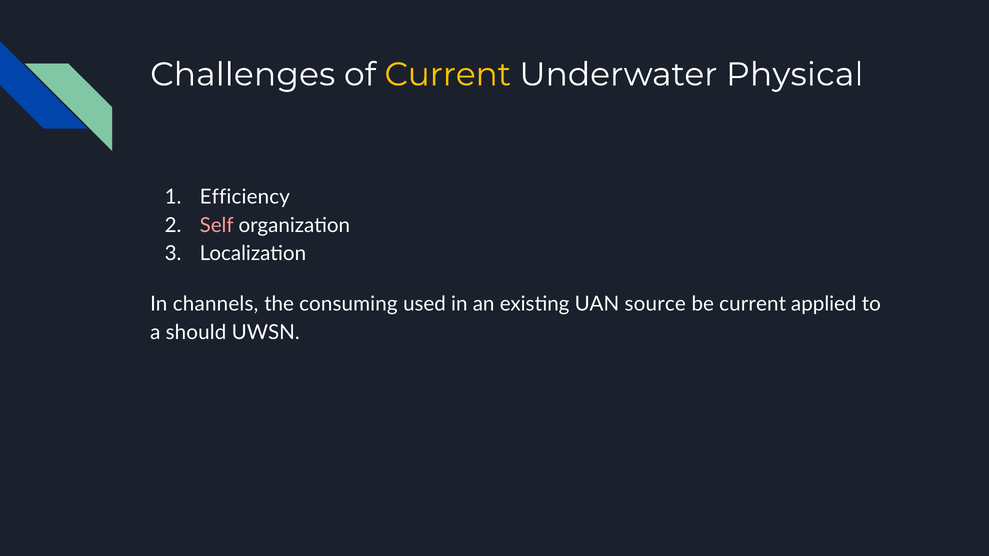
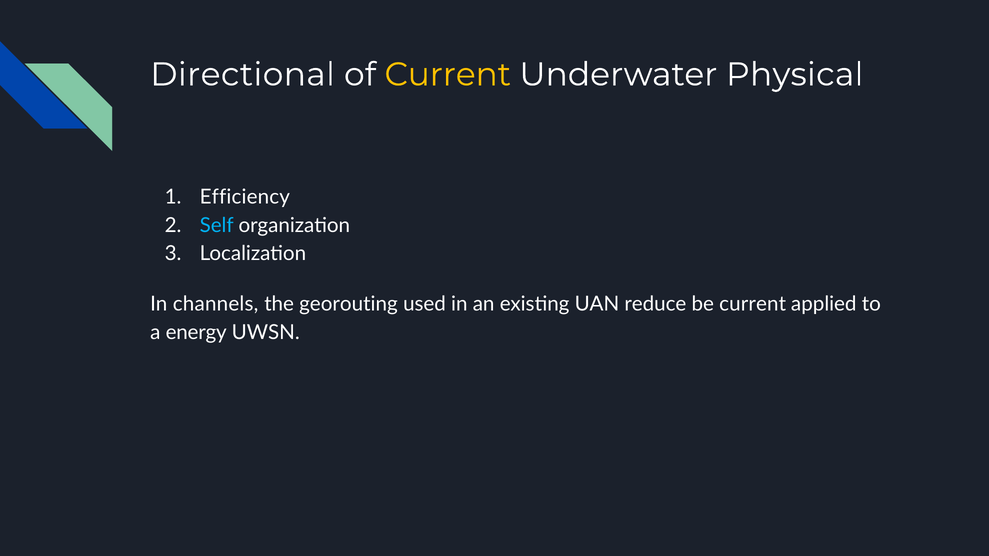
Challenges: Challenges -> Directional (243, 75)
Self colour: pink -> light blue (217, 225)
consuming: consuming -> georouting (348, 304)
source: source -> reduce (655, 304)
should: should -> energy (196, 333)
